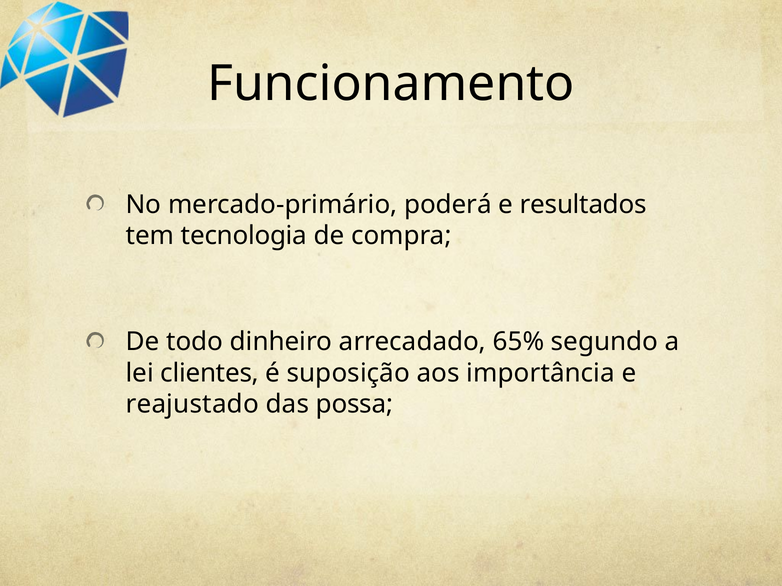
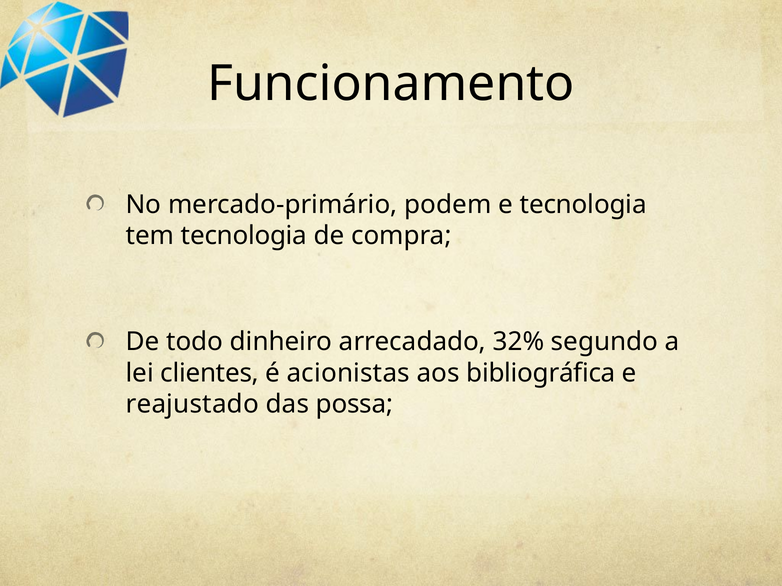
poderá: poderá -> podem (448, 205)
e resultados: resultados -> tecnologia (583, 205)
65%: 65% -> 32% (518, 342)
suposição: suposição -> acionistas (348, 373)
importância: importância -> bibliográfica (541, 373)
